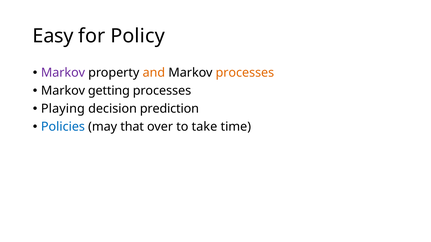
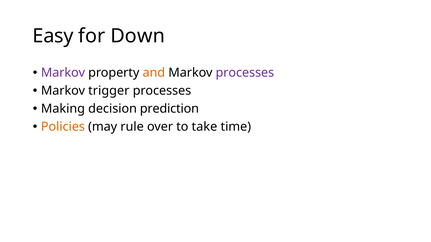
Policy: Policy -> Down (138, 36)
processes colour: orange -> purple (245, 73)
getting: getting -> trigger (109, 91)
Playing: Playing -> Making (63, 109)
Policies colour: blue -> orange (63, 127)
that: that -> rule (132, 127)
